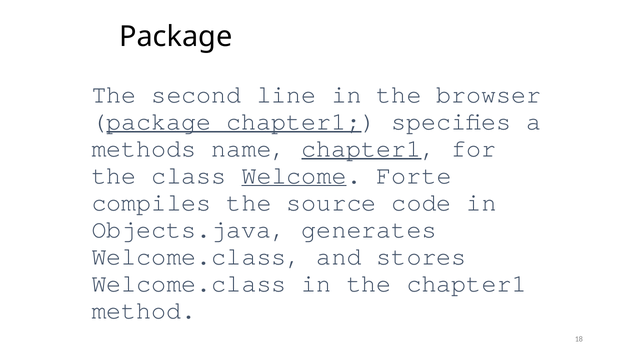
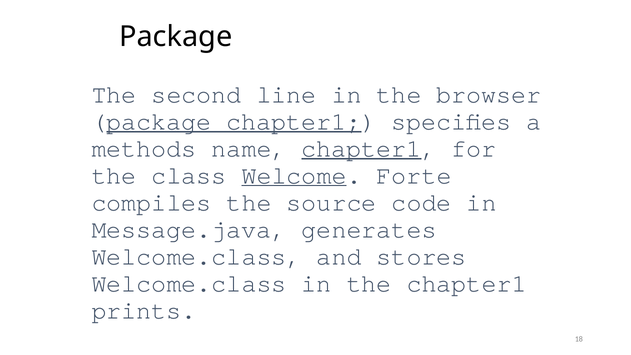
Objects.java: Objects.java -> Message.java (189, 229)
method: method -> prints (144, 310)
